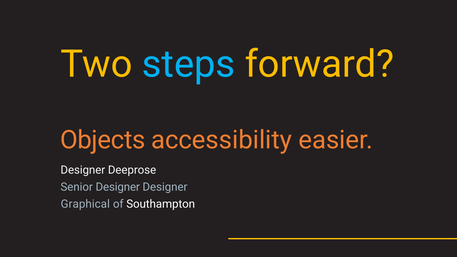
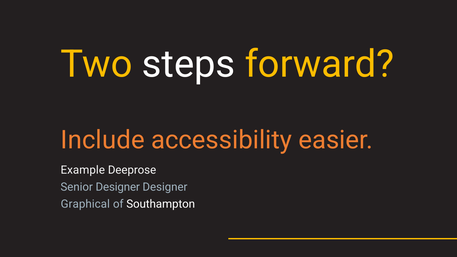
steps colour: light blue -> white (189, 64)
Objects: Objects -> Include (103, 140)
Designer: Designer -> Example (83, 170)
